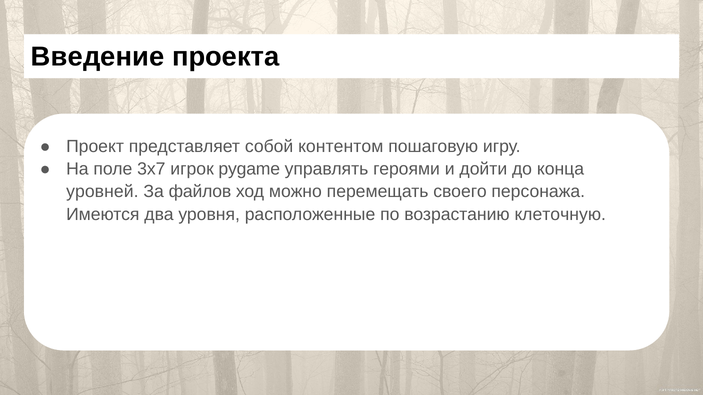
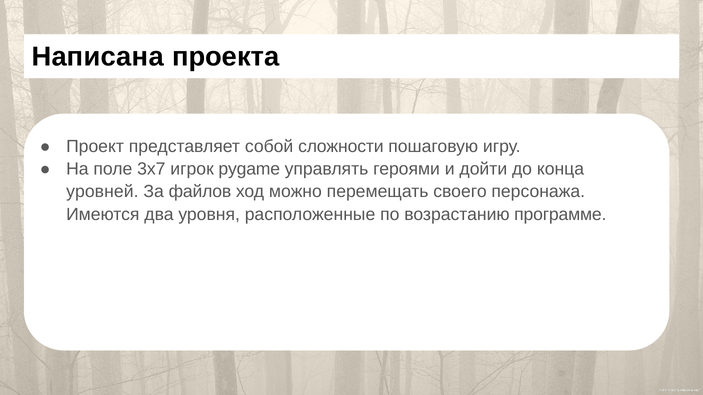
Введение: Введение -> Написана (98, 57)
контентом: контентом -> сложности (341, 147)
клеточную: клеточную -> программе (560, 215)
